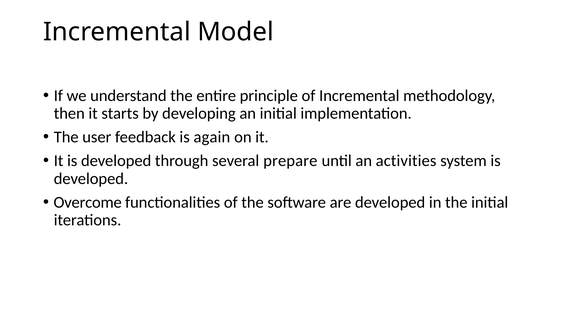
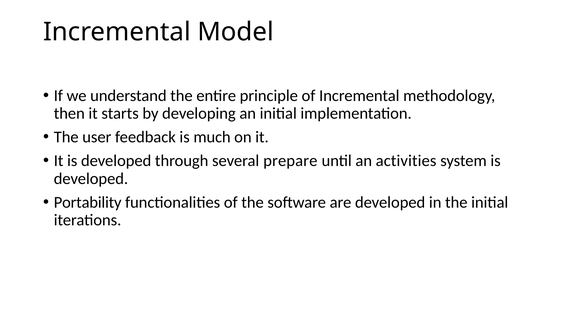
again: again -> much (212, 137)
Overcome: Overcome -> Portability (88, 203)
